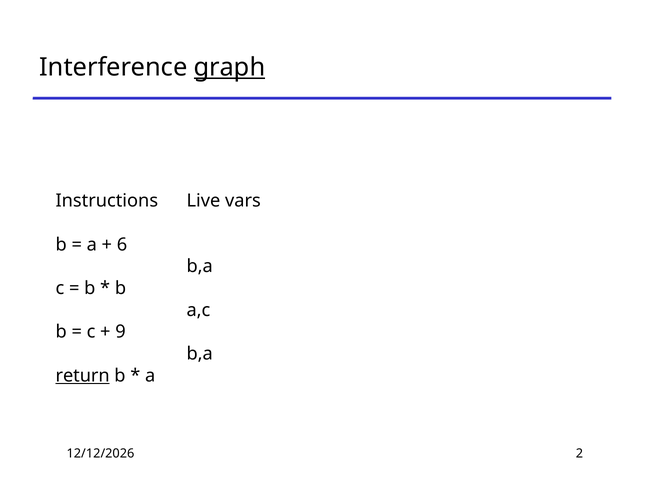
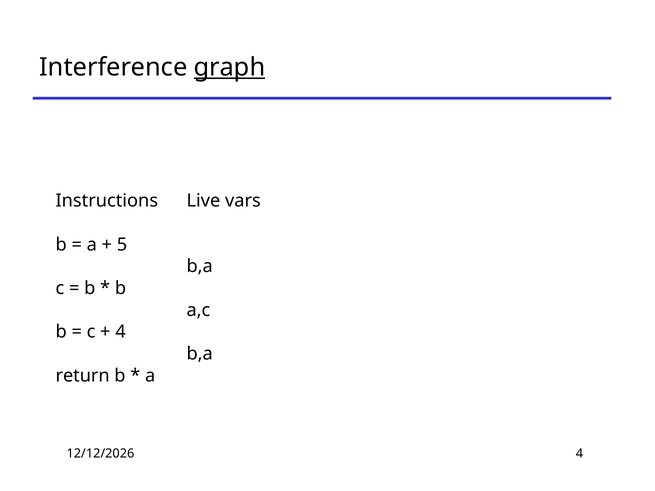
6: 6 -> 5 (122, 245)
9: 9 -> 4 (120, 332)
return underline: present -> none (83, 376)
2: 2 -> 4 (579, 454)
